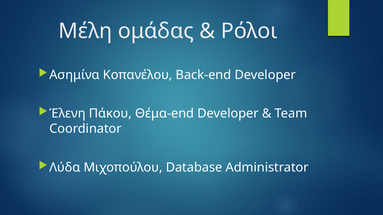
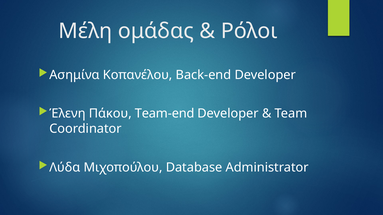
Θέμα-end: Θέμα-end -> Team-end (165, 114)
